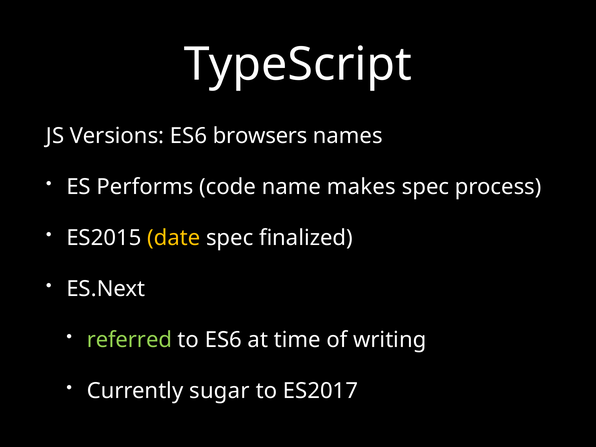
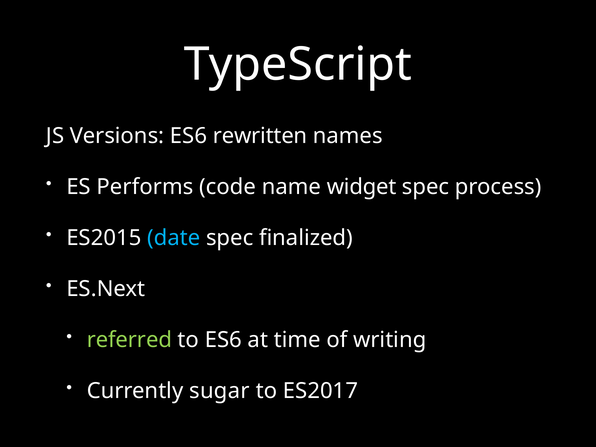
browsers: browsers -> rewritten (260, 136)
makes: makes -> widget (362, 187)
date colour: yellow -> light blue (174, 238)
